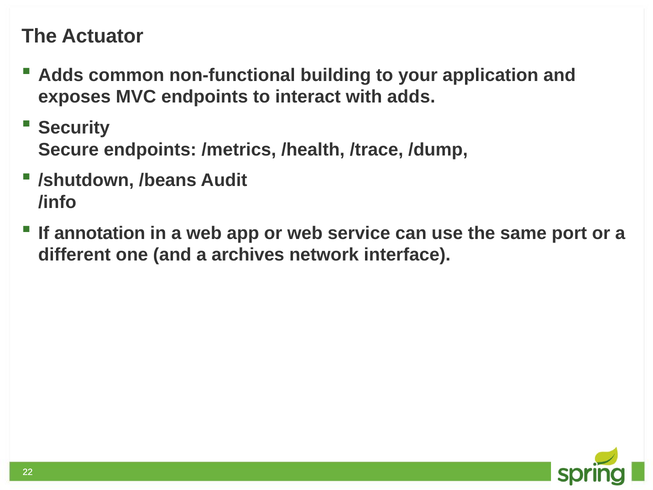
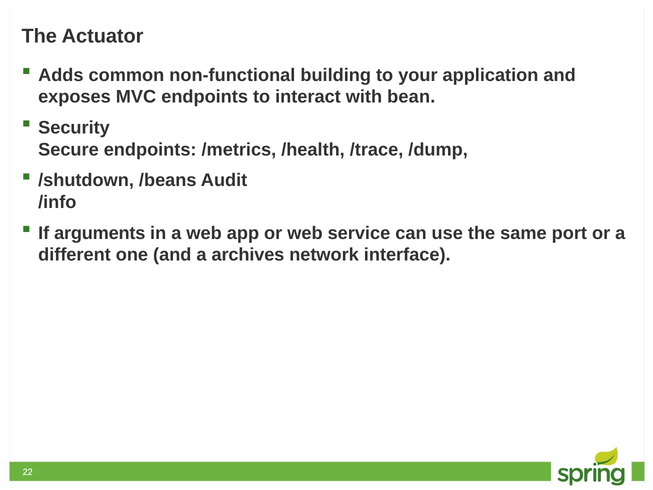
with adds: adds -> bean (411, 97)
annotation: annotation -> arguments (100, 233)
